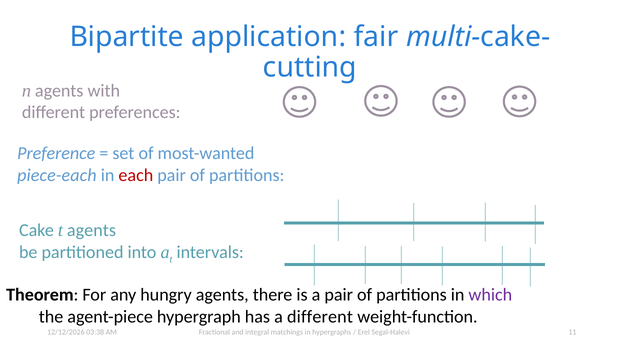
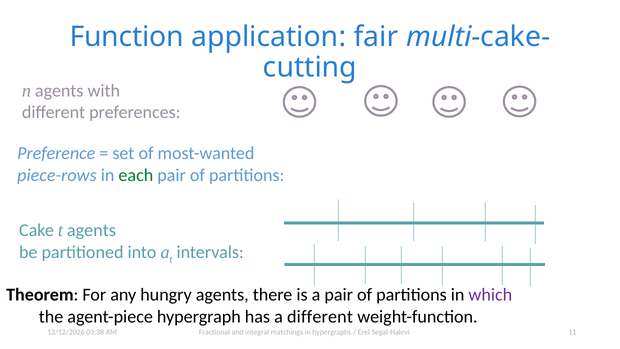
Bipartite: Bipartite -> Function (127, 37)
piece-each: piece-each -> piece-rows (57, 175)
each colour: red -> green (136, 175)
